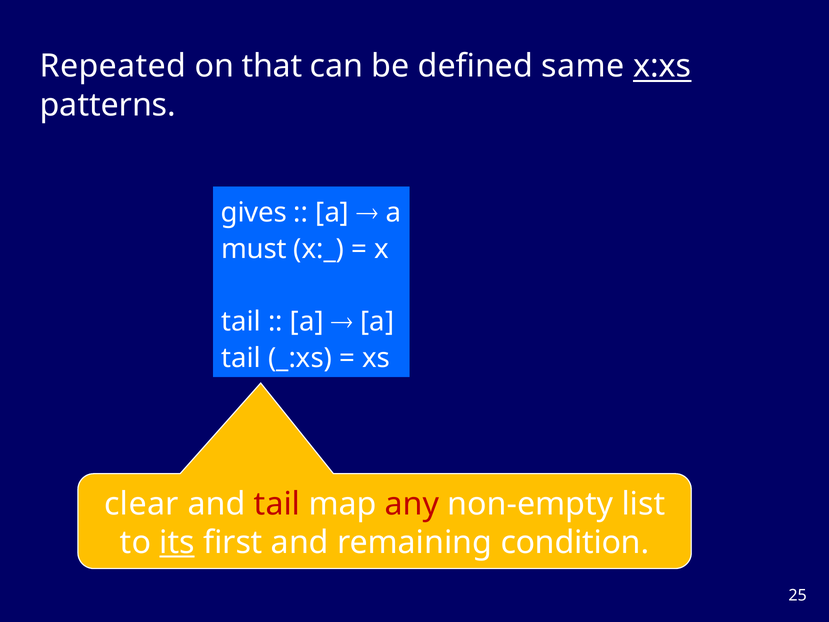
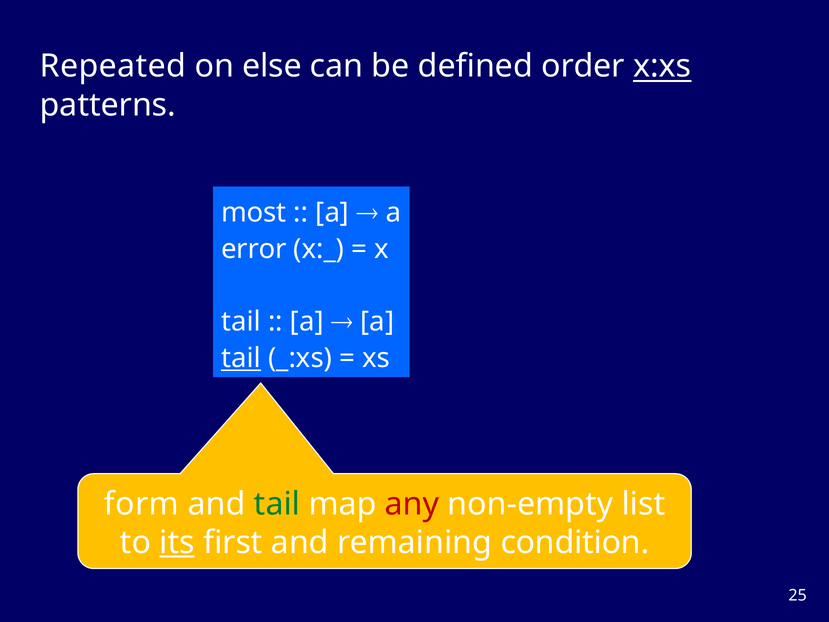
that: that -> else (272, 66)
same: same -> order (583, 66)
gives: gives -> most (254, 212)
must: must -> error (254, 249)
tail underline: none -> present (241, 358)
clear: clear -> form (141, 504)
tail colour: red -> green (277, 504)
